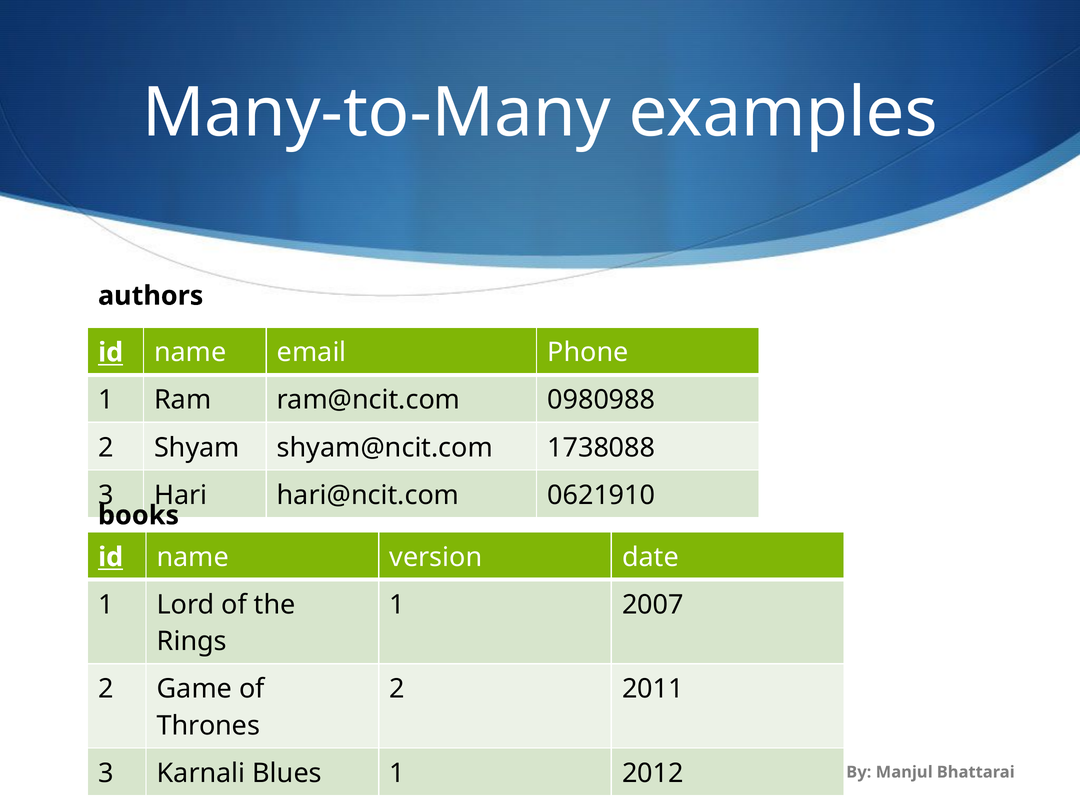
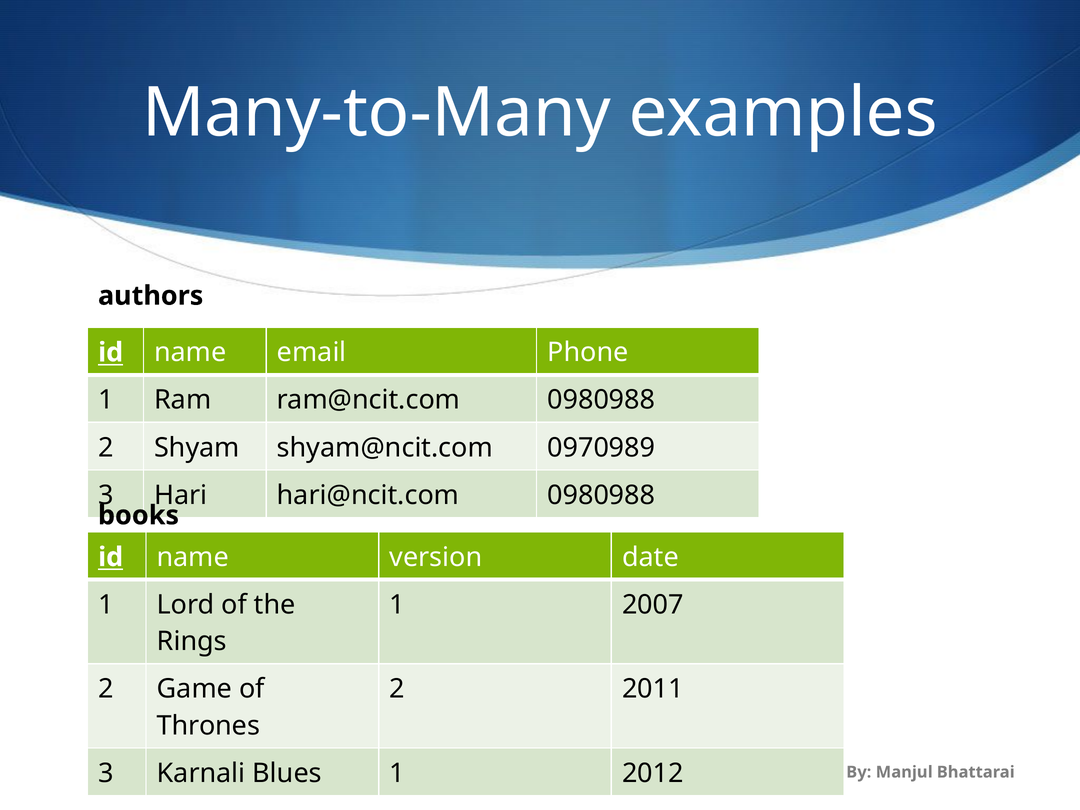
1738088: 1738088 -> 0970989 (601, 448)
hari@ncit.com 0621910: 0621910 -> 0980988 (601, 495)
